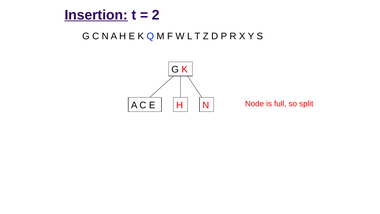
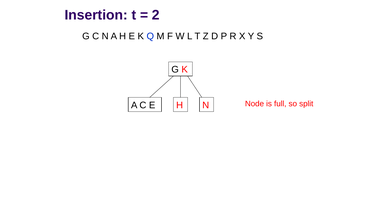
Insertion underline: present -> none (96, 15)
